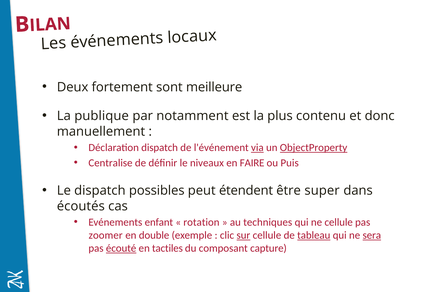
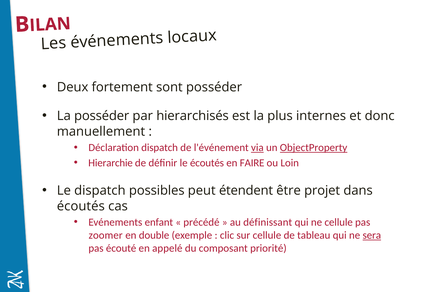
sont meilleure: meilleure -> posséder (214, 87)
La publique: publique -> posséder (102, 116)
notamment: notamment -> hierarchisés (193, 116)
contenu: contenu -> internes (321, 116)
Centralise: Centralise -> Hierarchie (111, 163)
le niveaux: niveaux -> écoutés (207, 163)
Puis: Puis -> Loin (290, 163)
super: super -> projet (322, 191)
rotation: rotation -> précédé (201, 222)
techniques: techniques -> définissant (268, 222)
sur underline: present -> none (243, 235)
tableau underline: present -> none (314, 235)
écouté underline: present -> none (121, 248)
tactiles: tactiles -> appelé (167, 248)
capture: capture -> priorité (268, 248)
